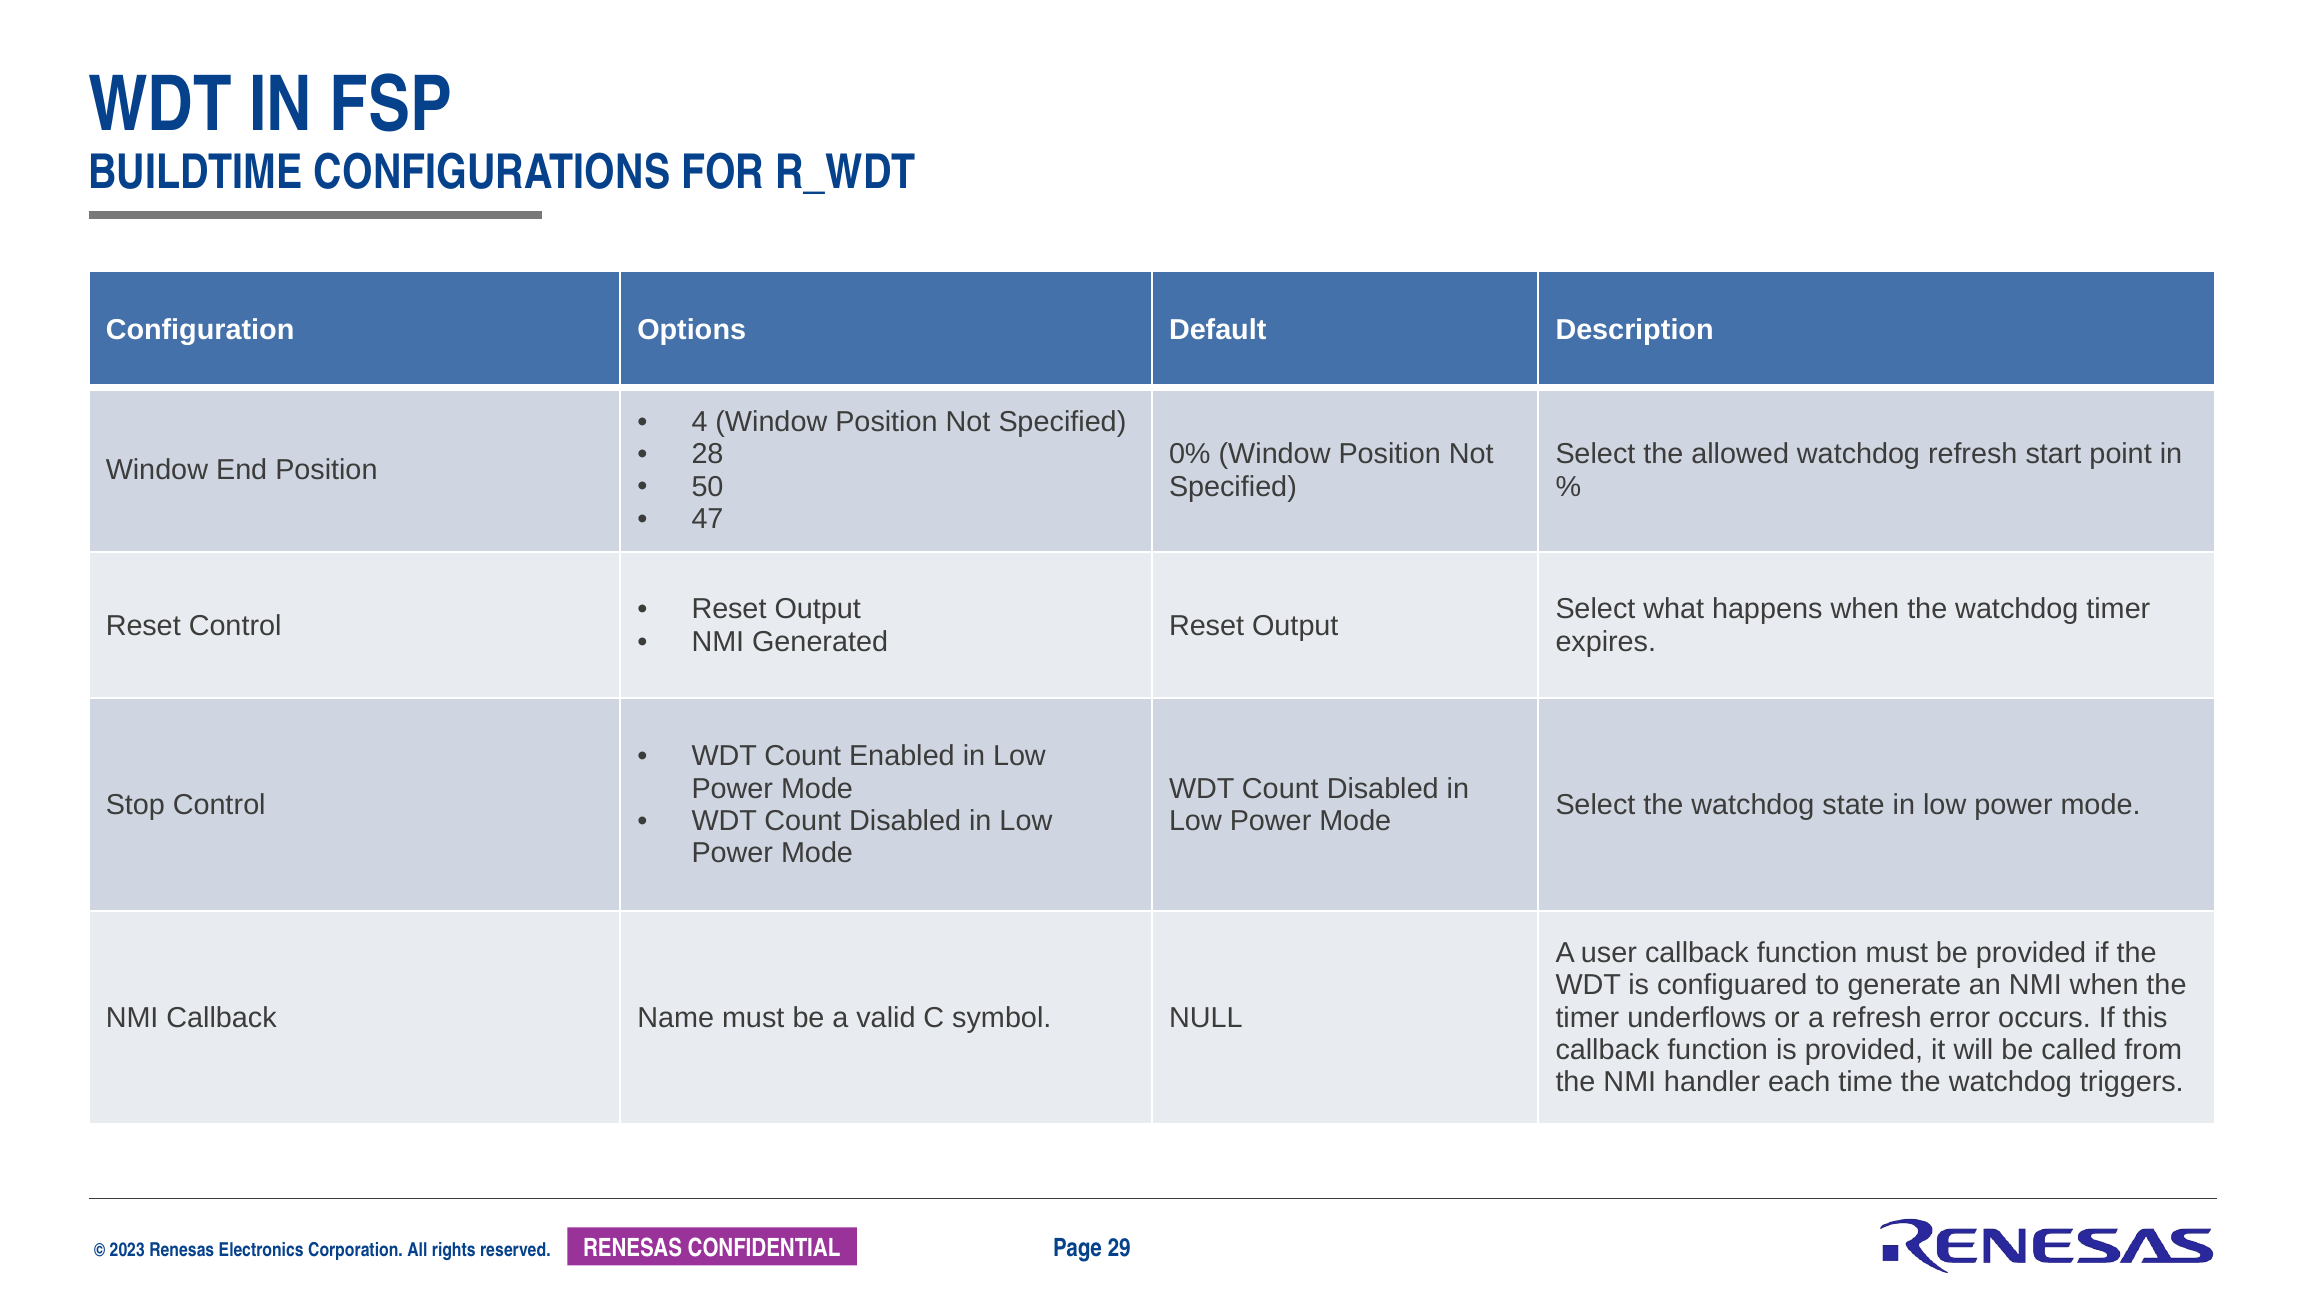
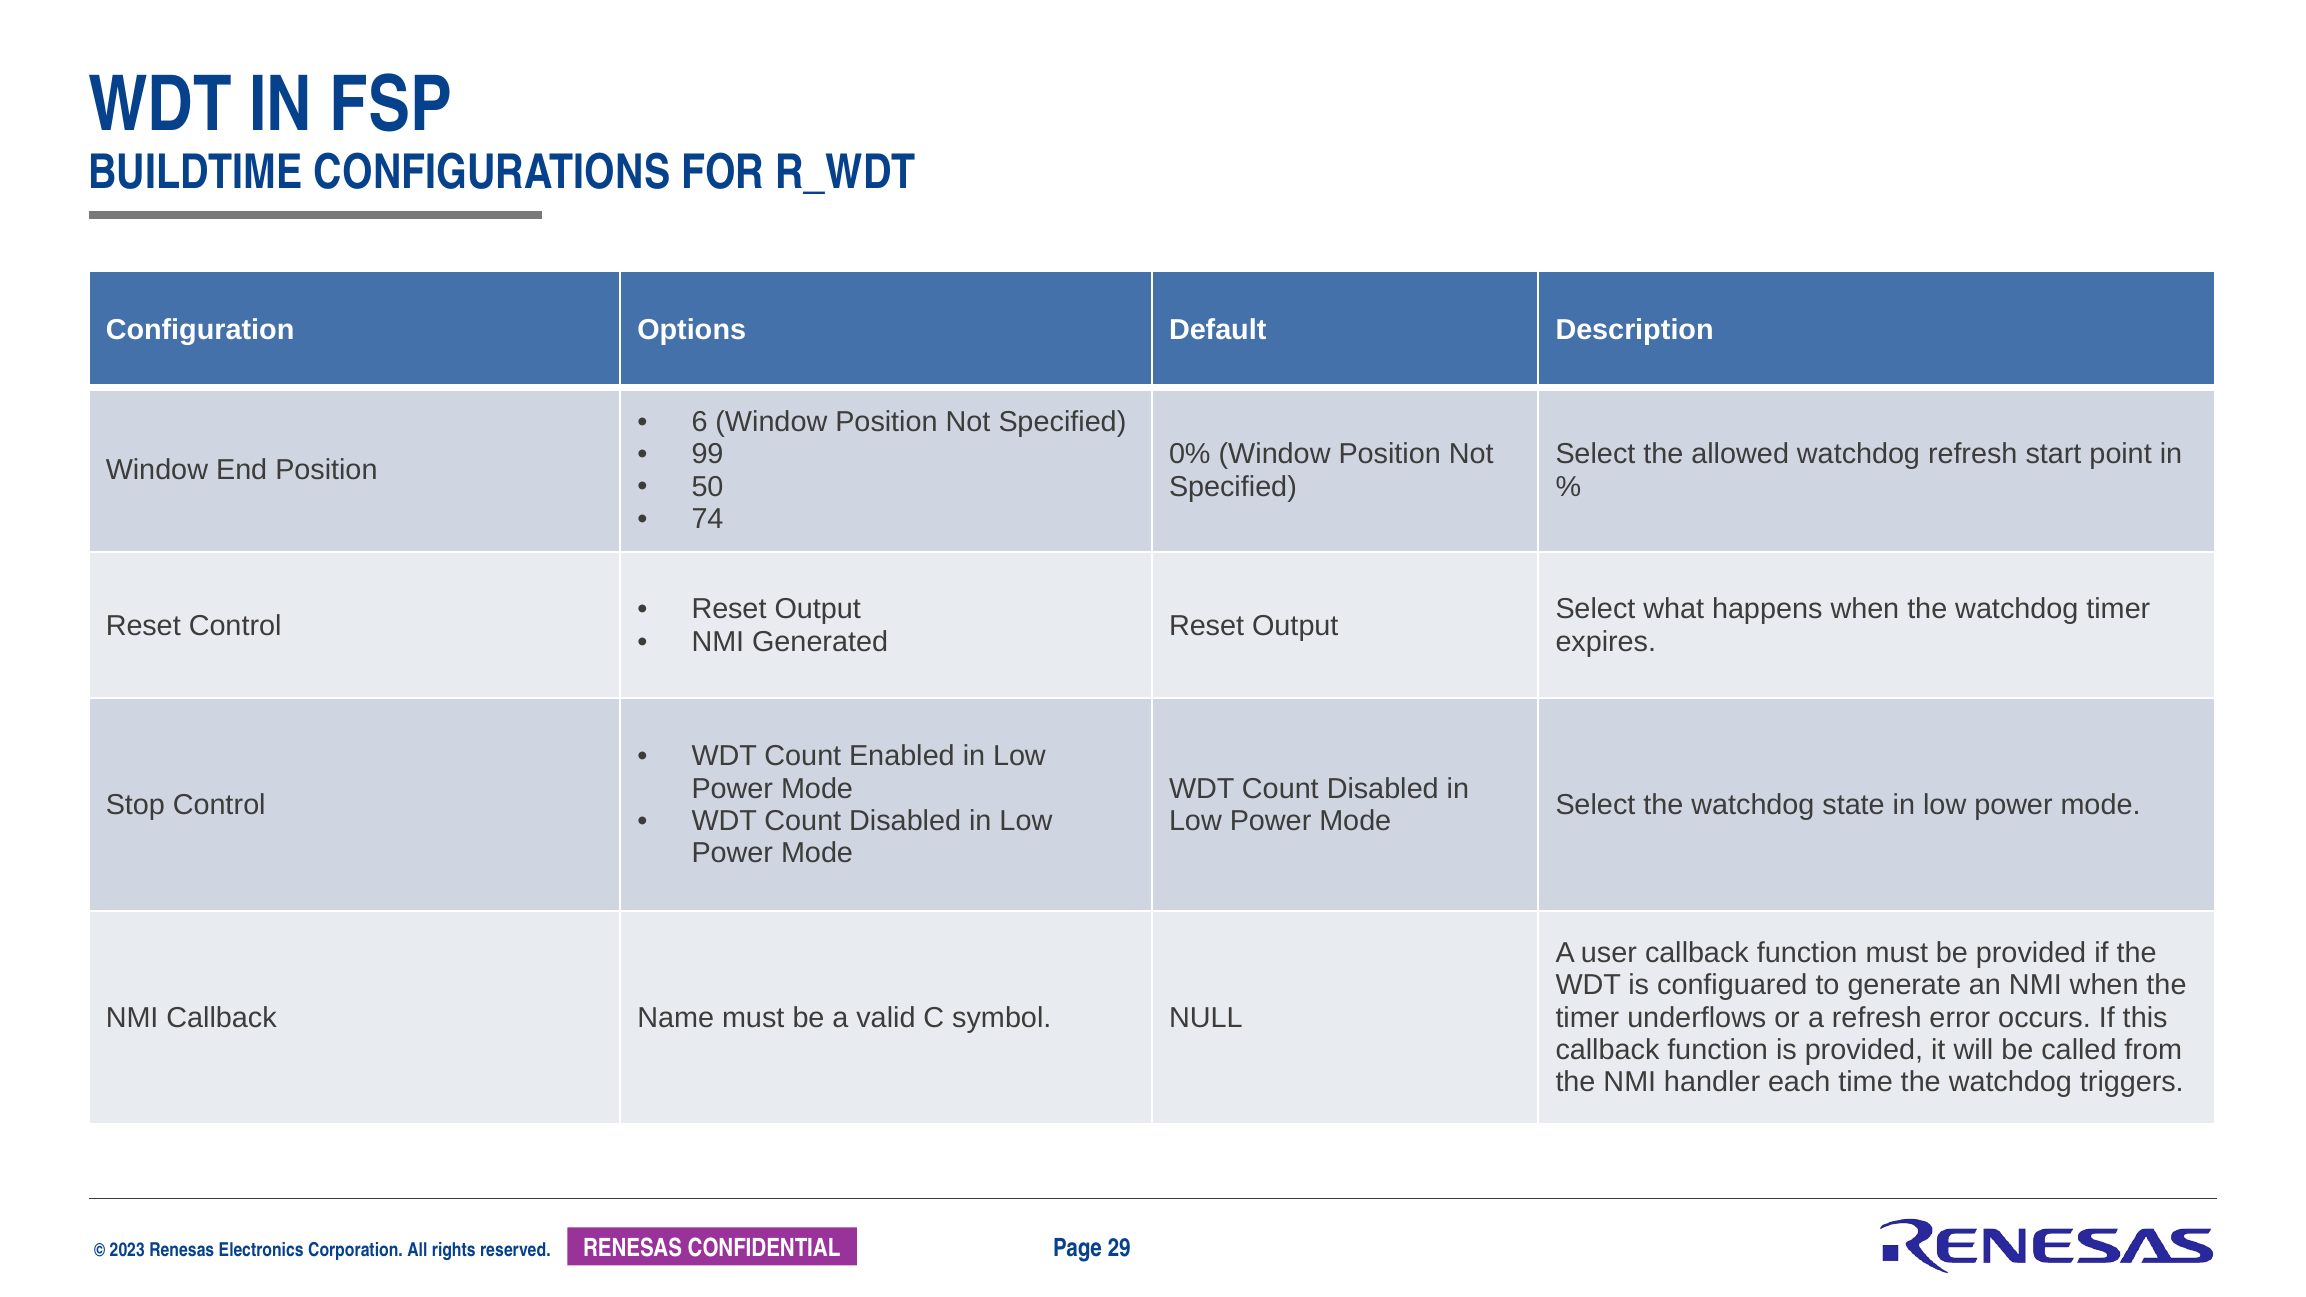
4: 4 -> 6 (700, 422)
28: 28 -> 99 (707, 454)
47: 47 -> 74 (707, 519)
